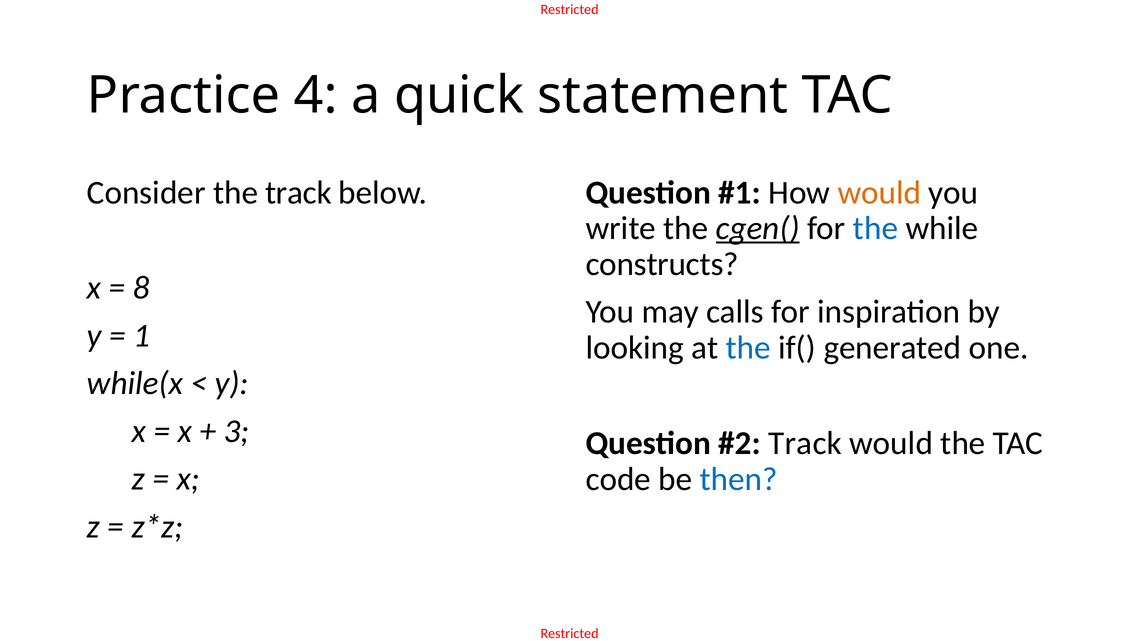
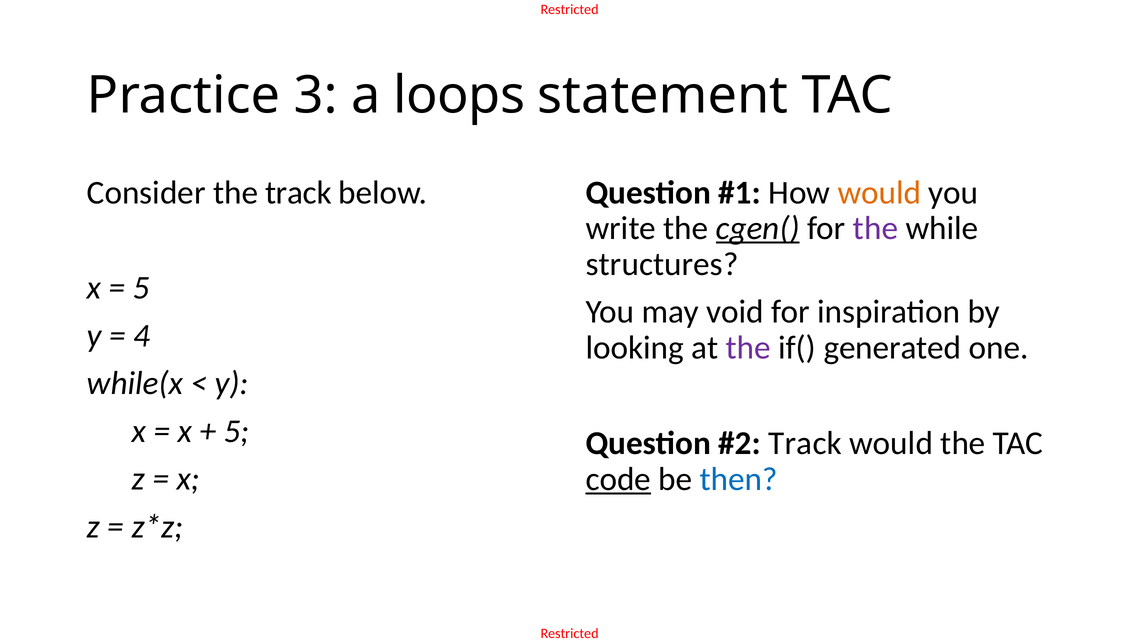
4: 4 -> 3 (316, 96)
quick: quick -> loops (459, 96)
the colour: blue -> purple (876, 229)
constructs: constructs -> structures (662, 264)
8: 8 -> 5 (141, 288)
calls: calls -> void (735, 312)
1: 1 -> 4 (142, 336)
the colour: blue -> purple (748, 348)
3: 3 -> 5 (236, 431)
code underline: none -> present (618, 479)
